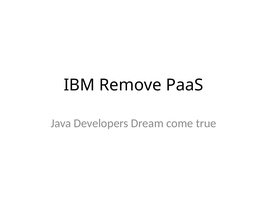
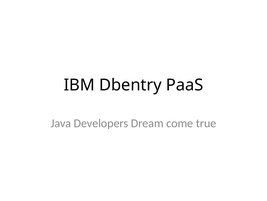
Remove: Remove -> Dbentry (130, 85)
